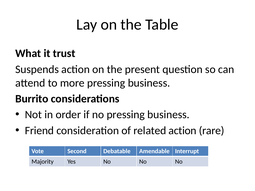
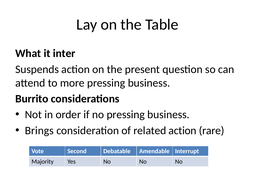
trust: trust -> inter (64, 54)
Friend: Friend -> Brings (39, 131)
